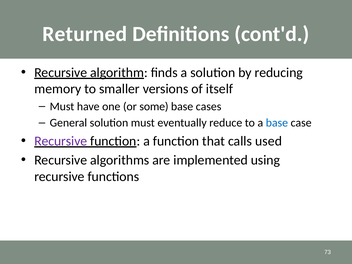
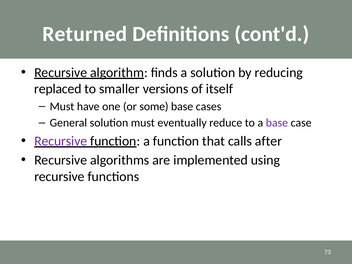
memory: memory -> replaced (58, 89)
base colour: blue -> purple (277, 123)
used: used -> after (269, 141)
